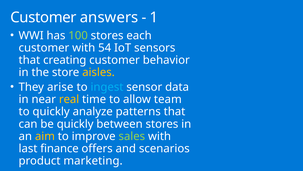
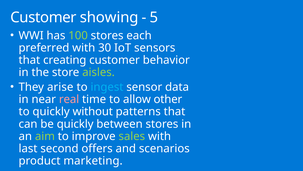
answers: answers -> showing (109, 17)
1: 1 -> 5 (154, 17)
customer: customer -> preferred (44, 48)
54: 54 -> 30 (105, 48)
aisles colour: yellow -> light green (99, 72)
real colour: yellow -> pink (69, 99)
team: team -> other (168, 99)
analyze: analyze -> without (93, 111)
aim colour: yellow -> light green (45, 136)
finance: finance -> second (59, 148)
